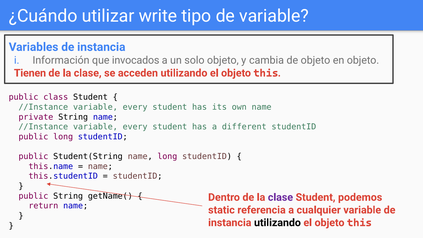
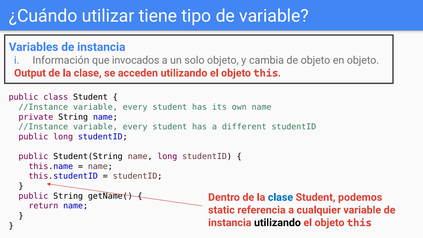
write: write -> tiene (158, 16)
Tienen: Tienen -> Output (30, 73)
clase colour: purple -> blue (280, 197)
